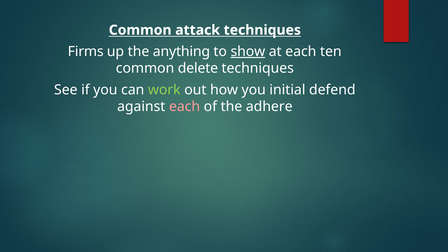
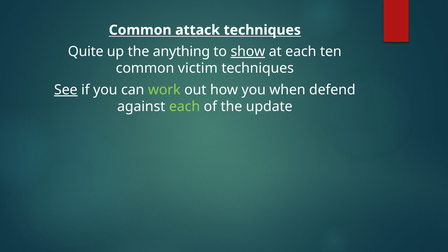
Firms: Firms -> Quite (86, 52)
delete: delete -> victim (198, 68)
See underline: none -> present (66, 90)
initial: initial -> when (287, 90)
each colour: pink -> light green (185, 107)
adhere: adhere -> update (269, 107)
